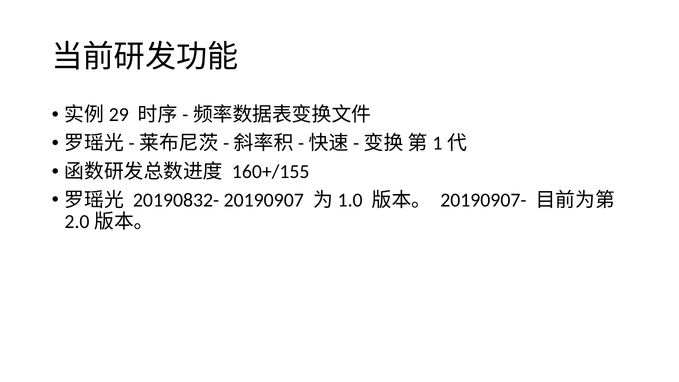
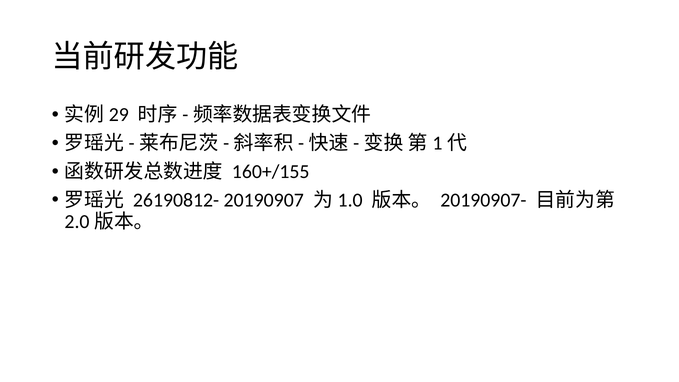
20190832-: 20190832- -> 26190812- (176, 200)
